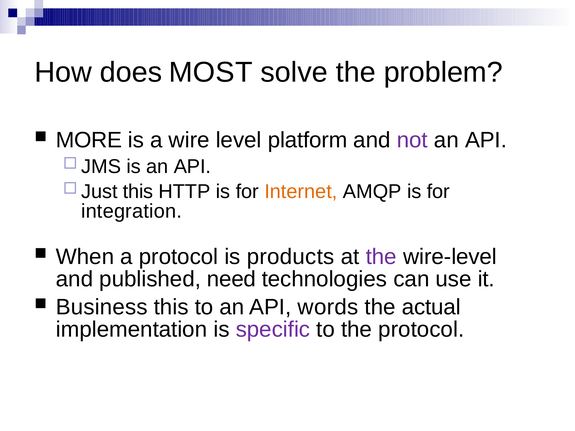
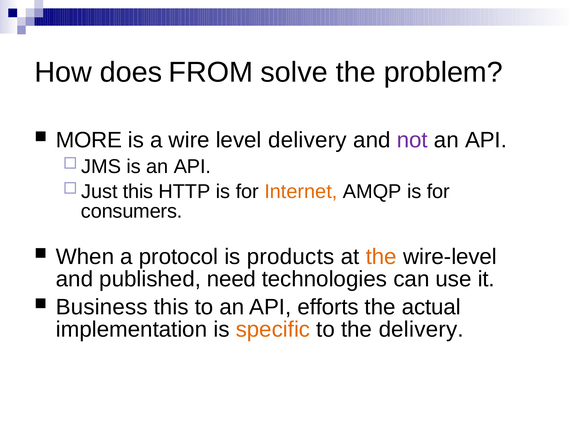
MOST: MOST -> FROM (211, 72)
level platform: platform -> delivery (307, 140)
integration: integration -> consumers (132, 212)
the colour: purple -> orange (381, 257)
words: words -> efforts (328, 307)
specific colour: purple -> orange (273, 330)
the protocol: protocol -> delivery (421, 330)
